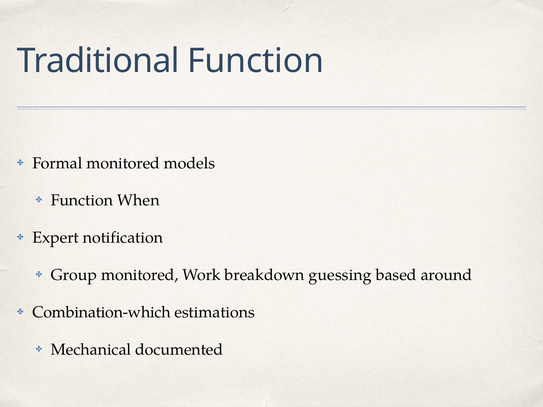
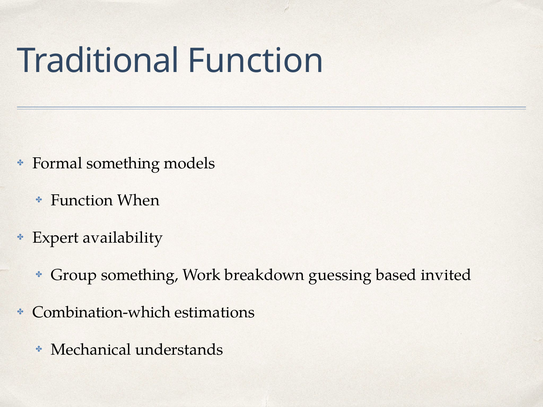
Formal monitored: monitored -> something (123, 163)
notification: notification -> availability (123, 238)
Group monitored: monitored -> something (140, 275)
around: around -> invited (446, 275)
documented: documented -> understands (179, 350)
